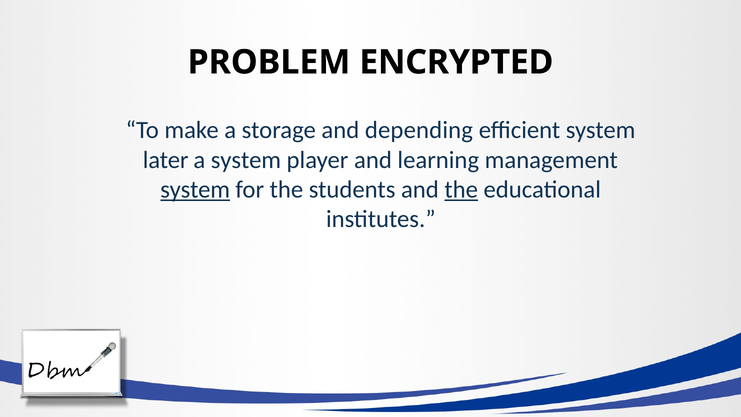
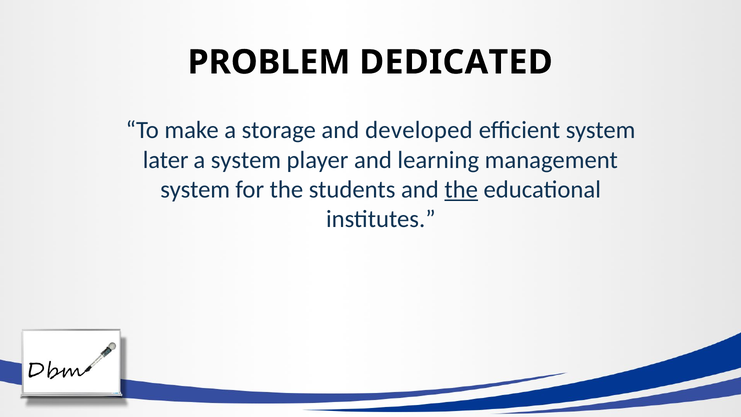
ENCRYPTED: ENCRYPTED -> DEDICATED (456, 62)
depending: depending -> developed (419, 130)
system underline: present -> none (195, 190)
